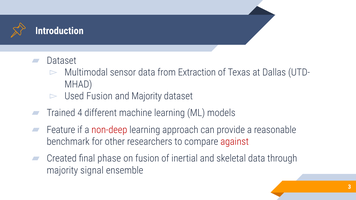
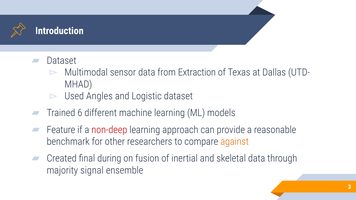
Used Fusion: Fusion -> Angles (99, 96)
and Majority: Majority -> Logistic (147, 96)
4: 4 -> 6 (80, 113)
against colour: red -> orange (235, 142)
phase: phase -> during (109, 159)
